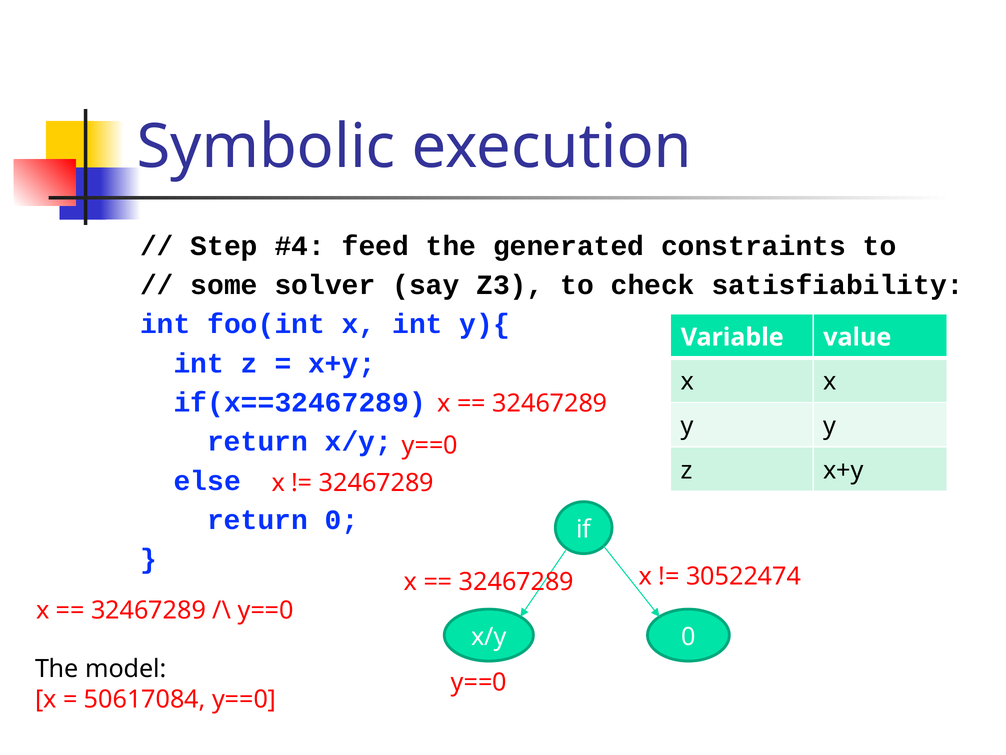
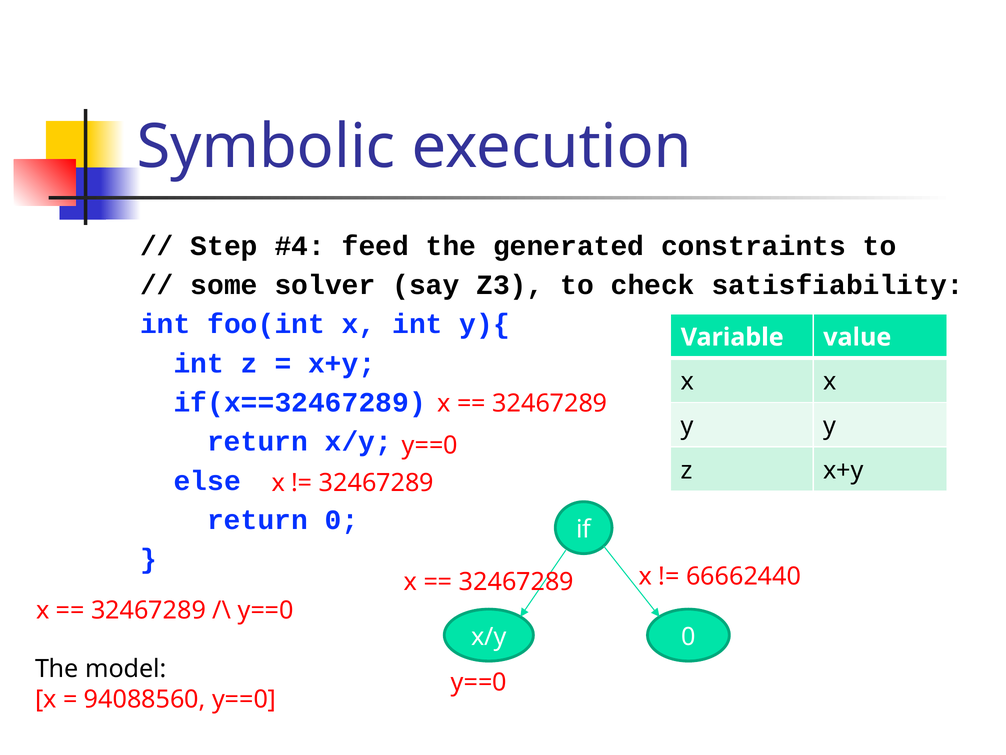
30522474: 30522474 -> 66662440 (744, 576)
50617084: 50617084 -> 94088560 (145, 699)
